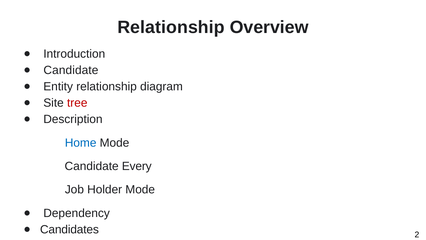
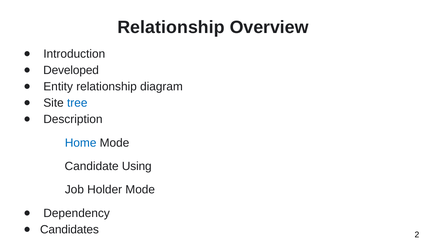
Candidate: Candidate -> Developed (71, 70)
tree colour: red -> blue (77, 103)
Every: Every -> Using (137, 166)
